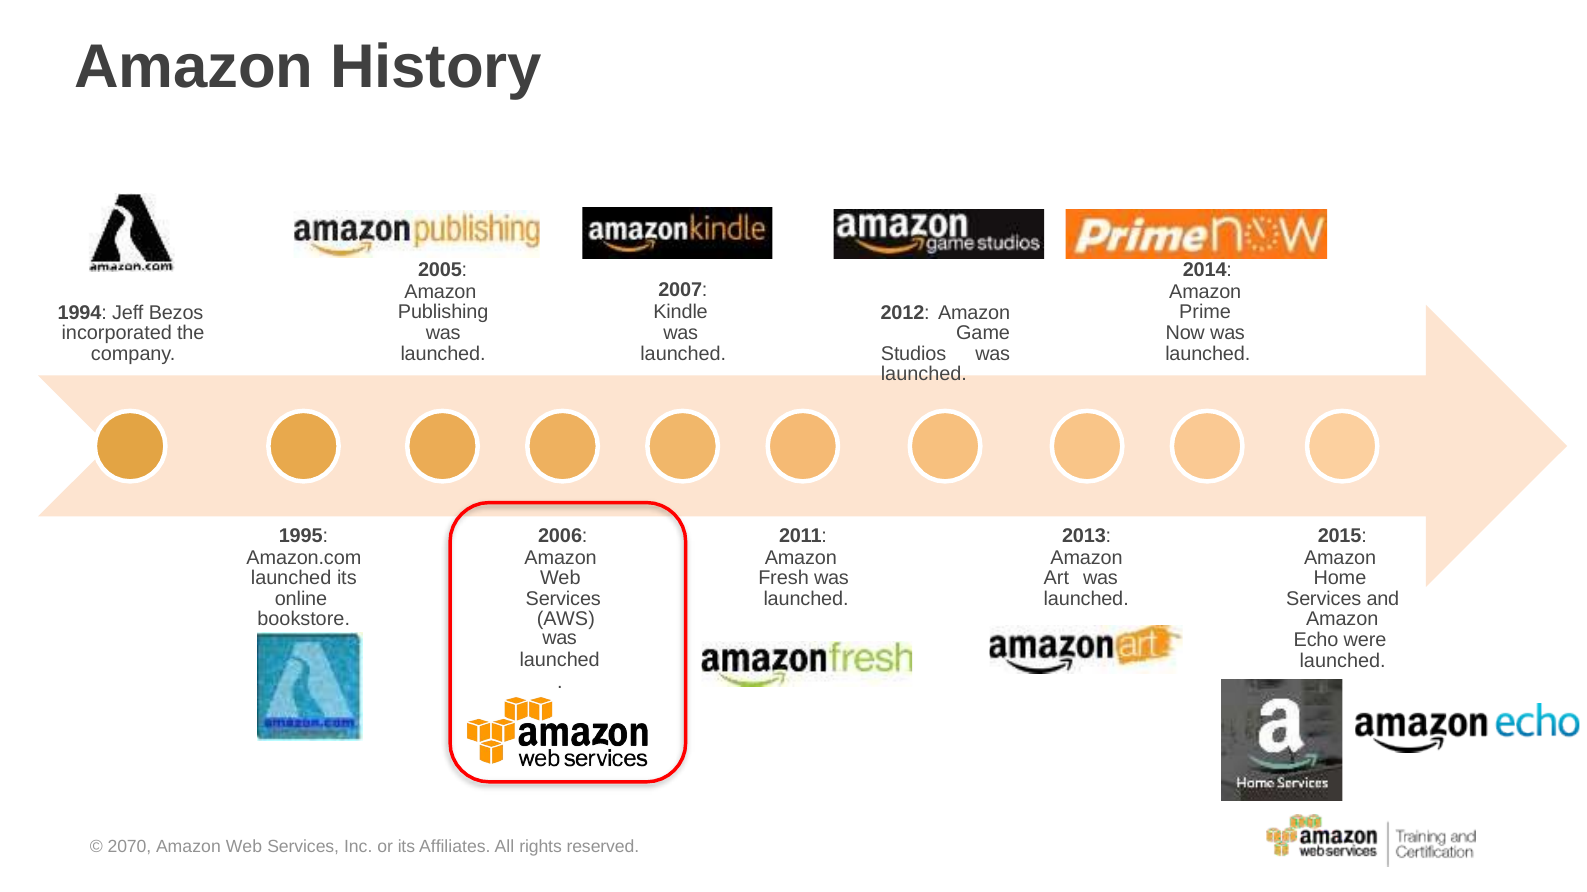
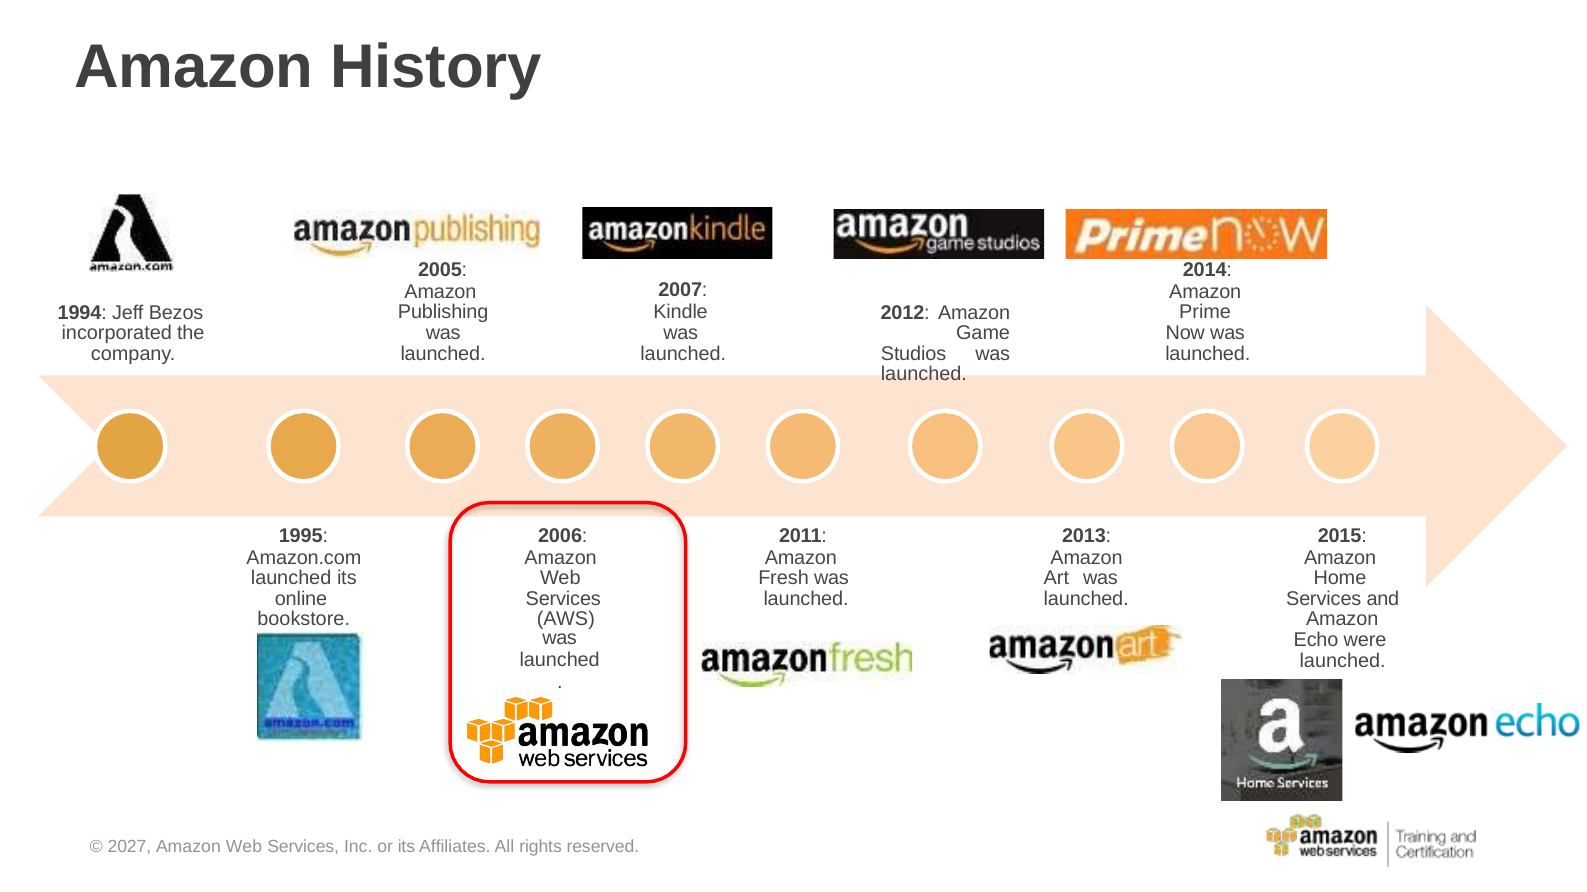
2070: 2070 -> 2027 (129, 848)
